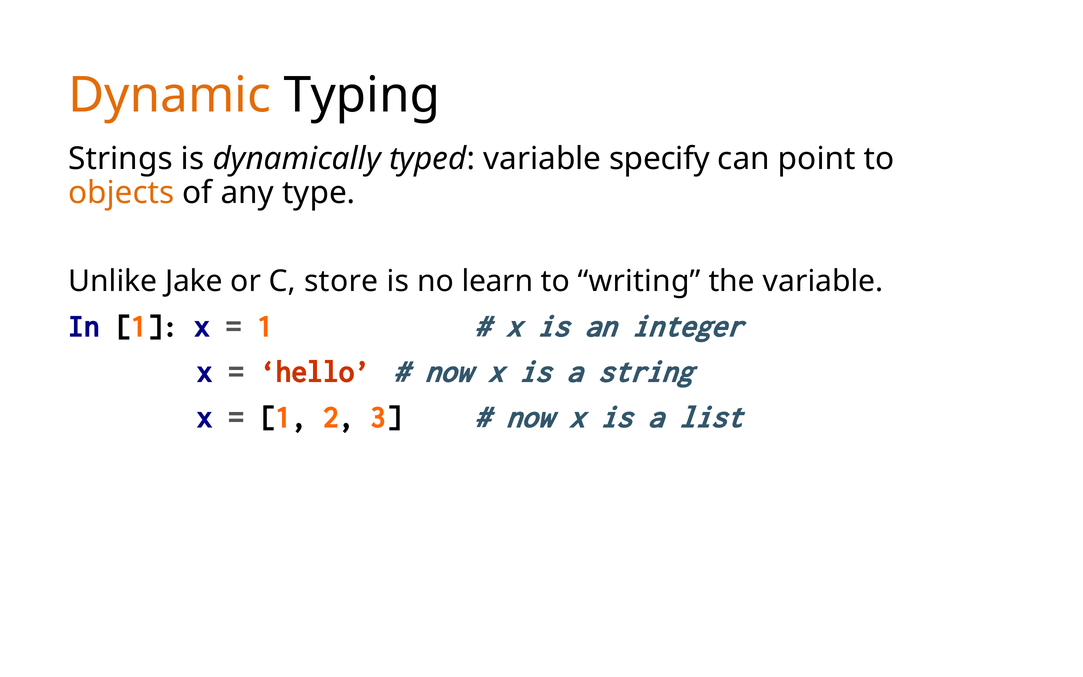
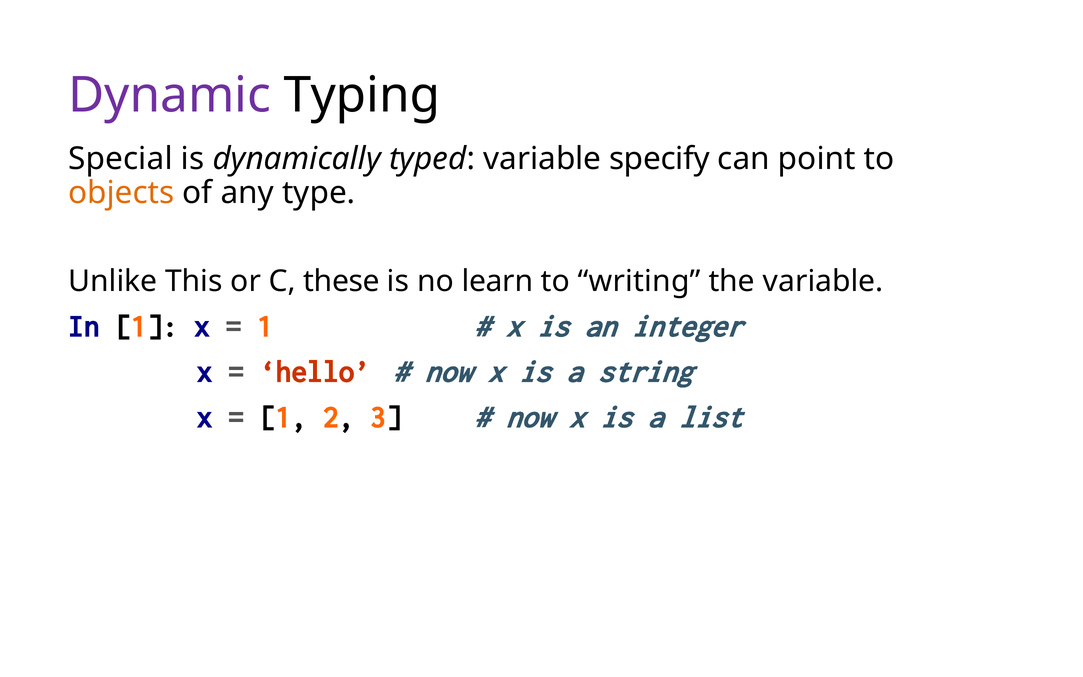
Dynamic colour: orange -> purple (170, 96)
Strings: Strings -> Special (120, 159)
Jake: Jake -> This (194, 281)
store: store -> these (342, 281)
